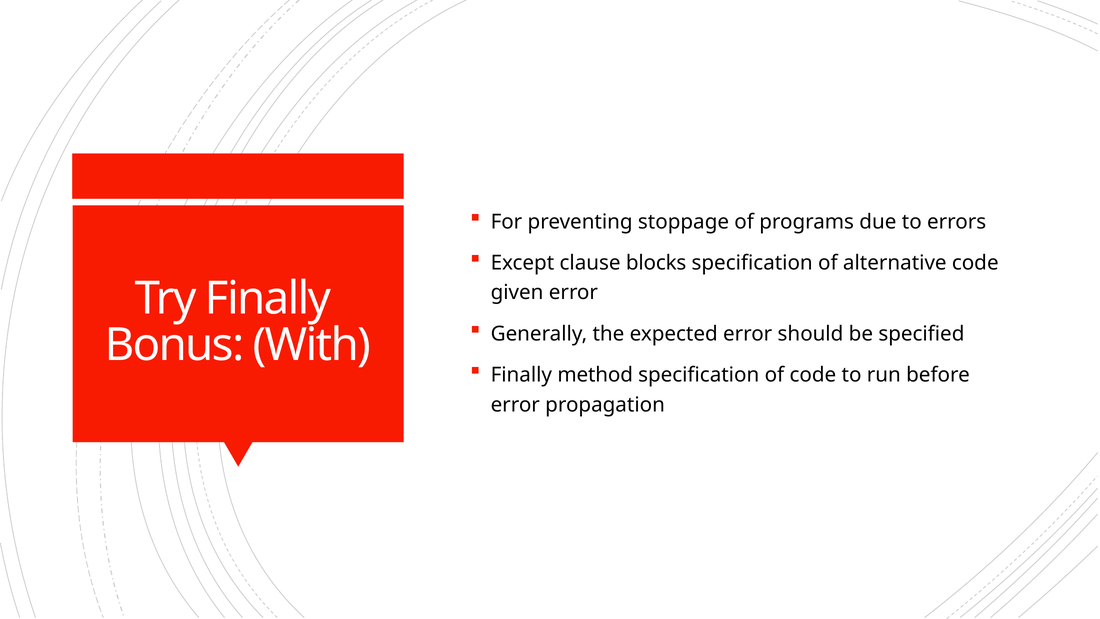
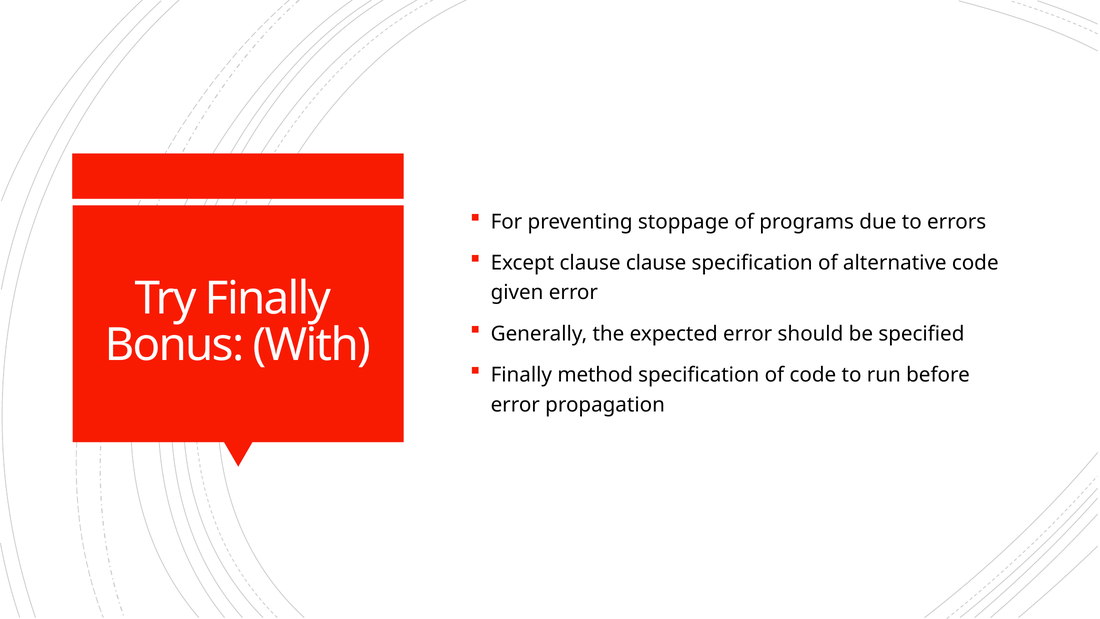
clause blocks: blocks -> clause (656, 263)
